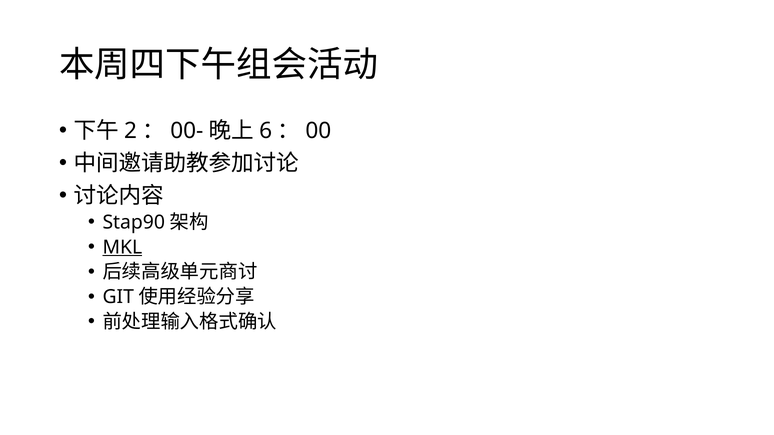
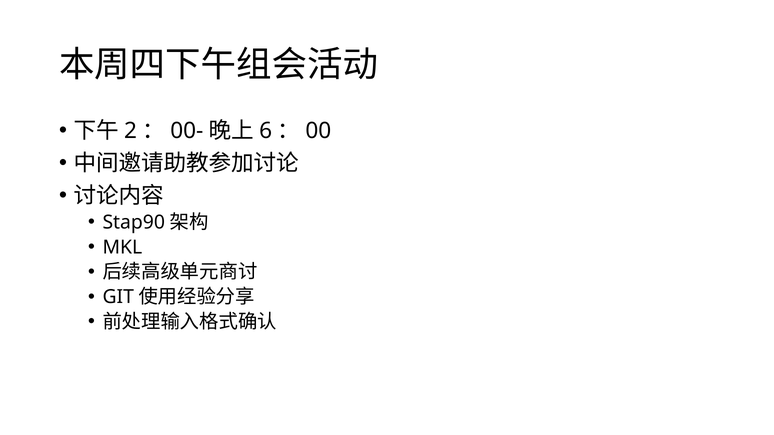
MKL underline: present -> none (122, 247)
